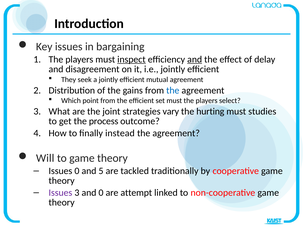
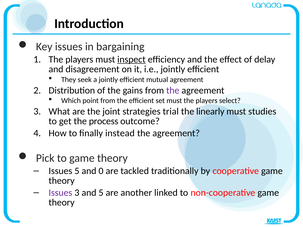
and underline: present -> none (195, 59)
the colour: blue -> purple (173, 90)
vary: vary -> trial (171, 112)
hurting: hurting -> linearly (210, 112)
Will: Will -> Pick (45, 158)
Issues 0: 0 -> 5 (77, 171)
5: 5 -> 0 (101, 171)
and 0: 0 -> 5 (101, 193)
attempt: attempt -> another (136, 193)
